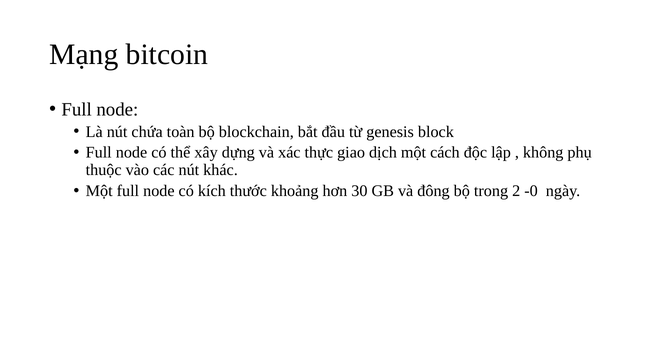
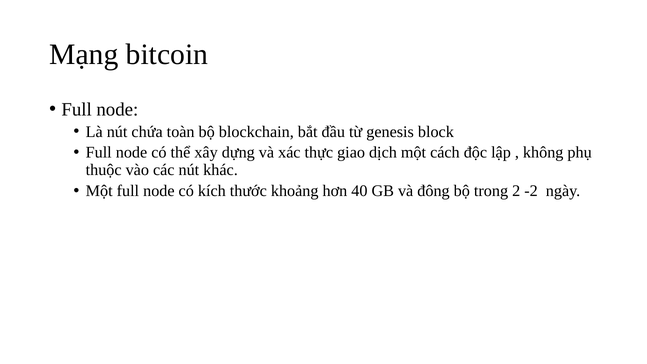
30: 30 -> 40 (359, 191)
-0: -0 -> -2 (531, 191)
